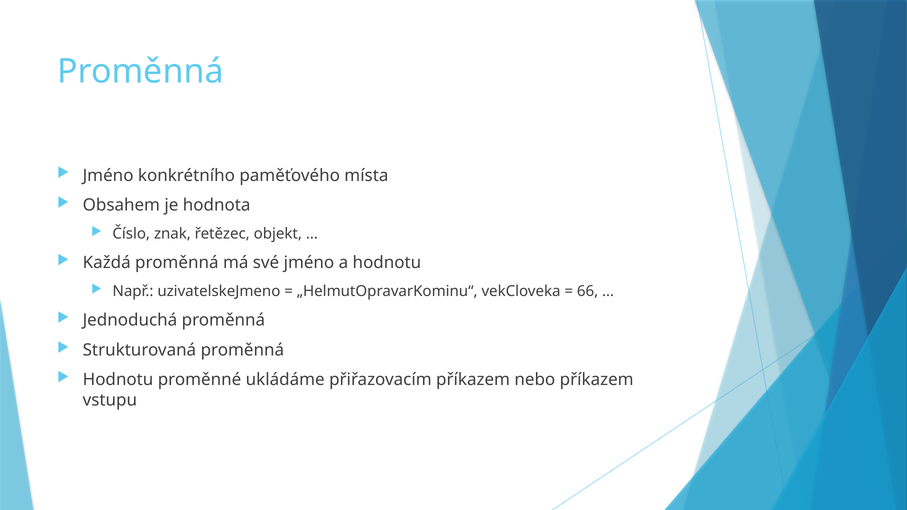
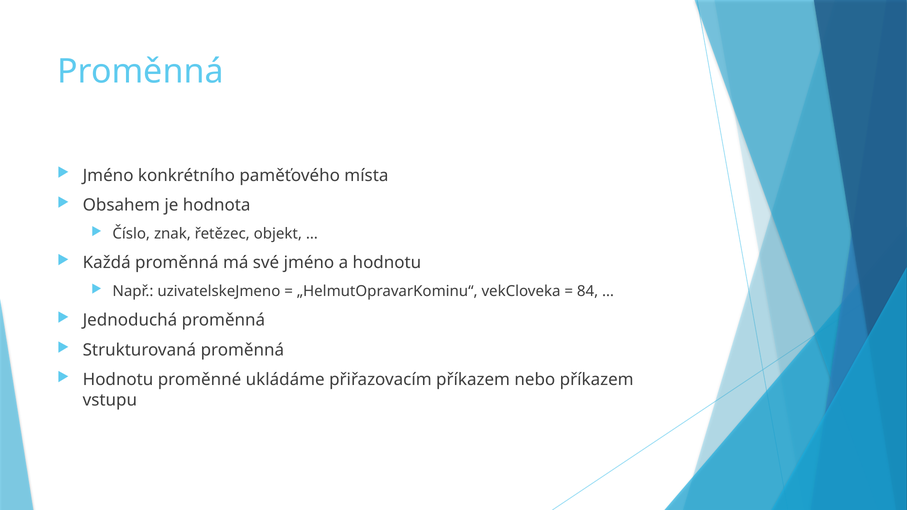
66: 66 -> 84 (588, 291)
